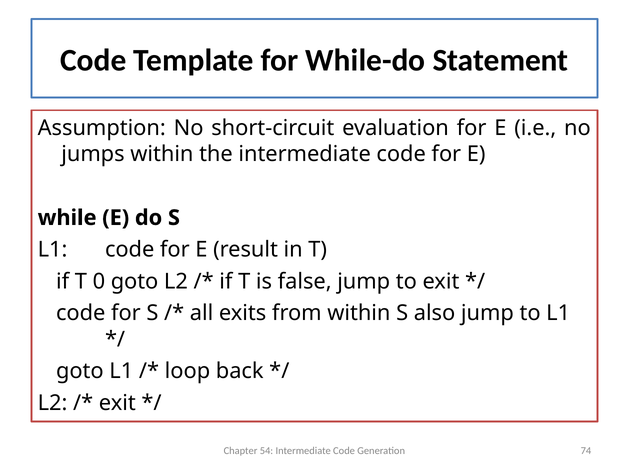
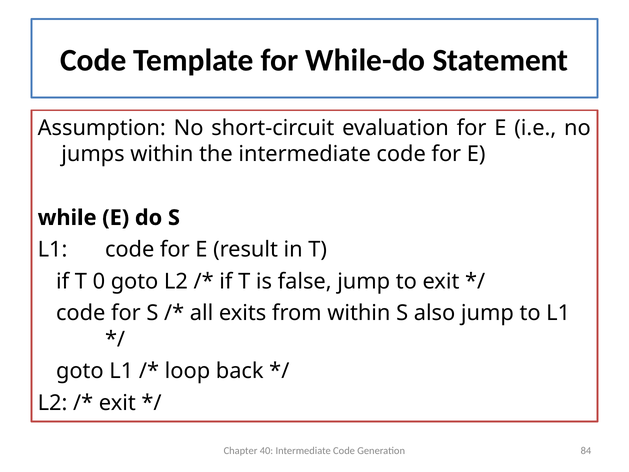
54: 54 -> 40 (266, 450)
74: 74 -> 84 (586, 450)
